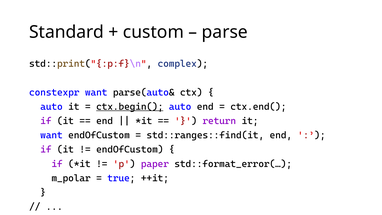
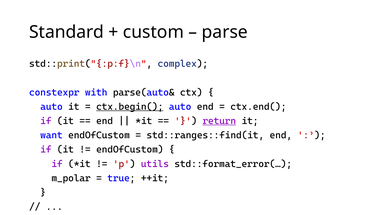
constexpr want: want -> with (96, 92)
return underline: none -> present (219, 121)
paper: paper -> utils (155, 164)
